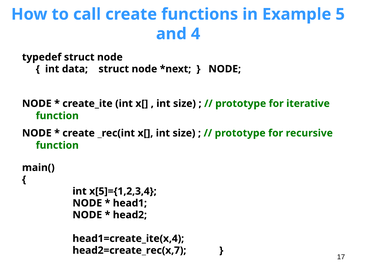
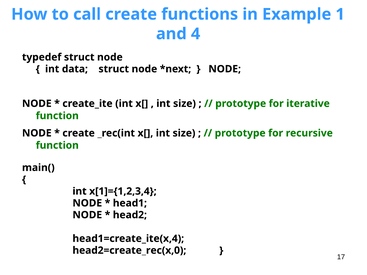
5: 5 -> 1 (340, 14)
x[5]={1,2,3,4: x[5]={1,2,3,4 -> x[1]={1,2,3,4 (123, 191)
head2=create_rec(x,7: head2=create_rec(x,7 -> head2=create_rec(x,0 (129, 251)
